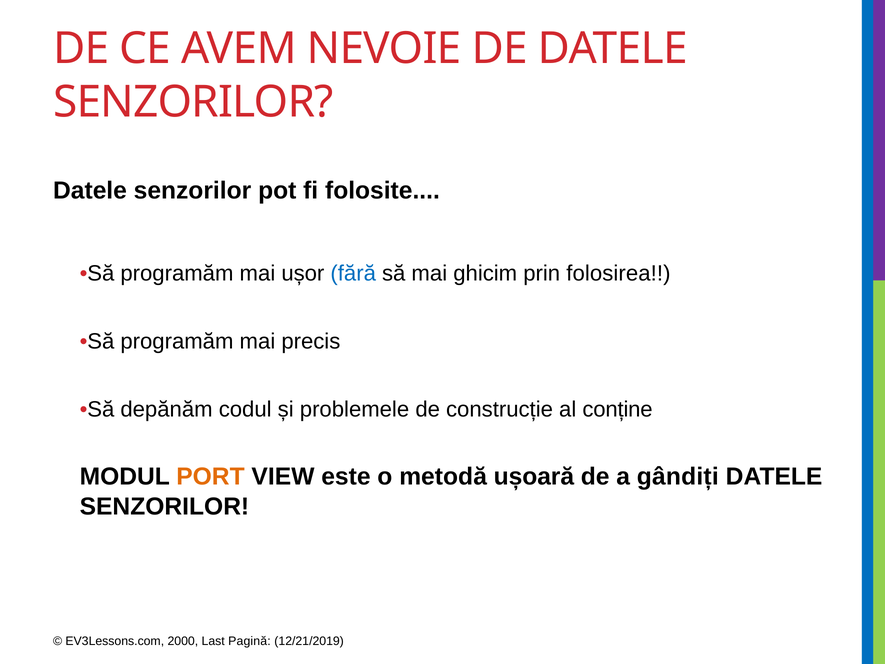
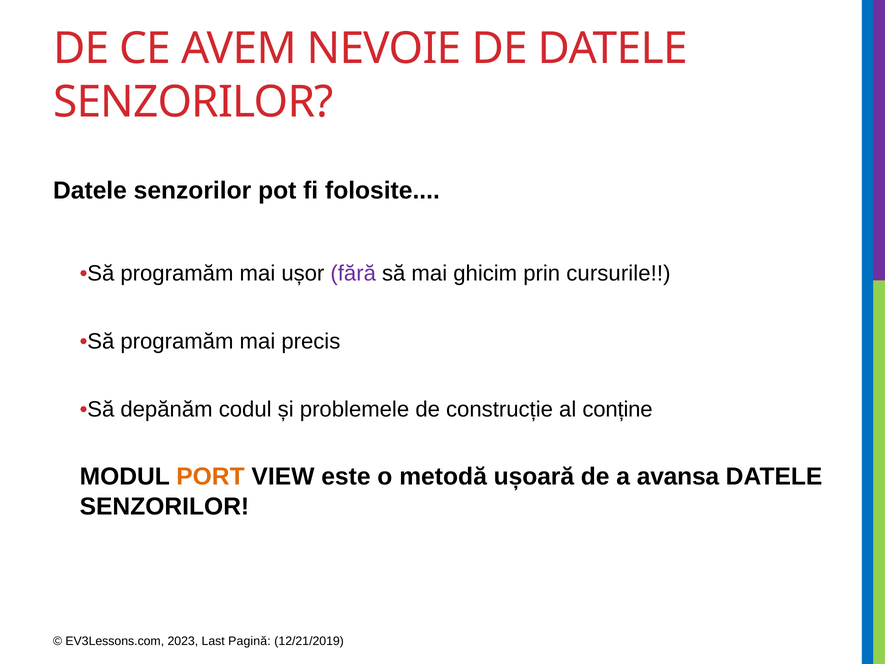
fără colour: blue -> purple (353, 273)
folosirea: folosirea -> cursurile (618, 273)
gândiți: gândiți -> avansa (678, 477)
2000: 2000 -> 2023 (183, 641)
